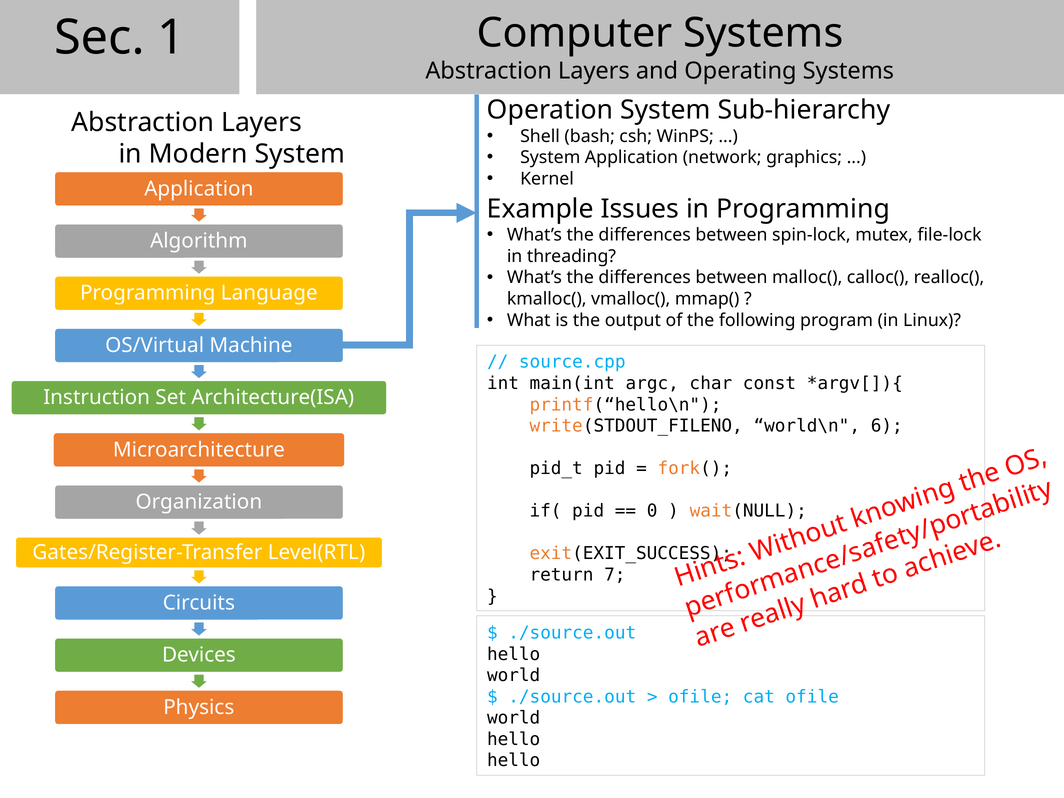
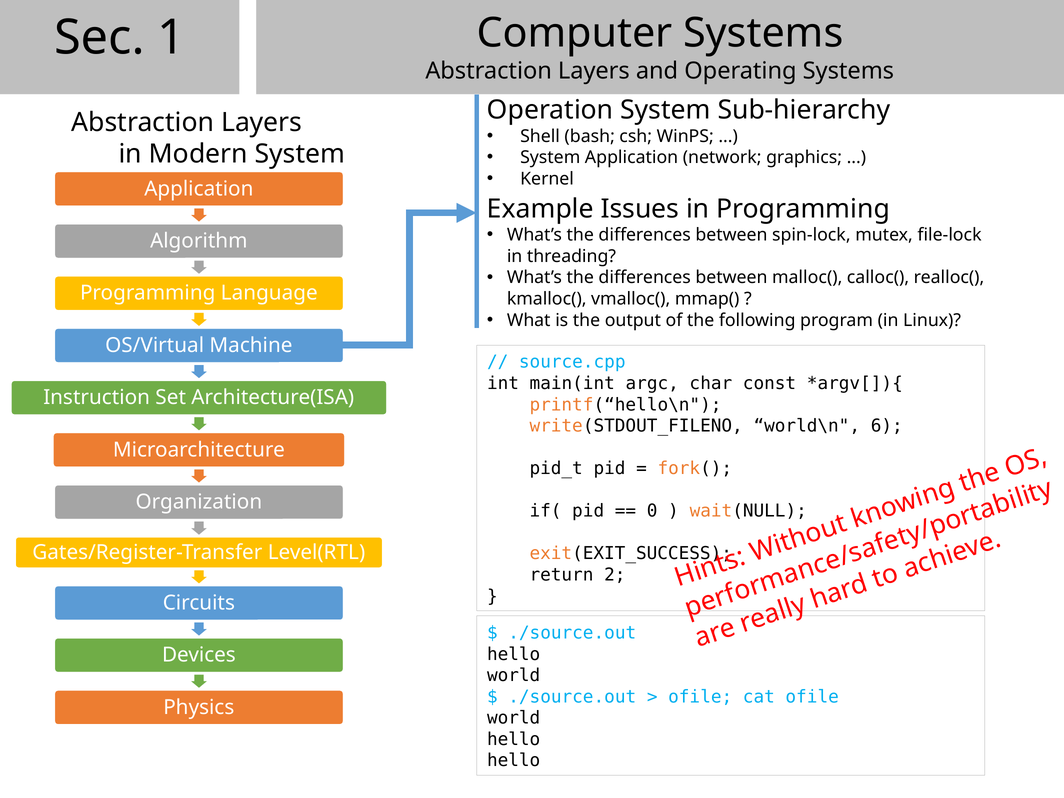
7: 7 -> 2 (615, 575)
